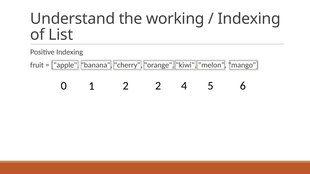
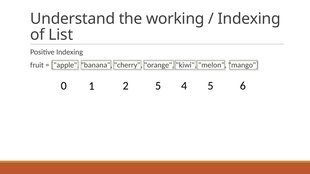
2 2: 2 -> 5 (158, 86)
